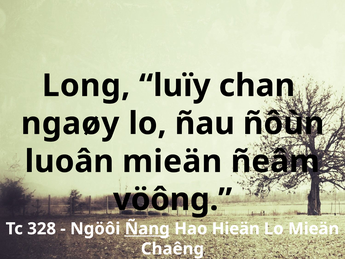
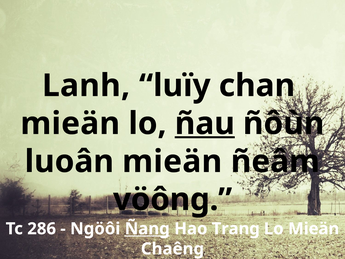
Long: Long -> Lanh (86, 86)
ngaøy: ngaøy -> mieän (70, 123)
ñau underline: none -> present (205, 123)
328: 328 -> 286 (42, 229)
Hieän: Hieän -> Trang (236, 229)
